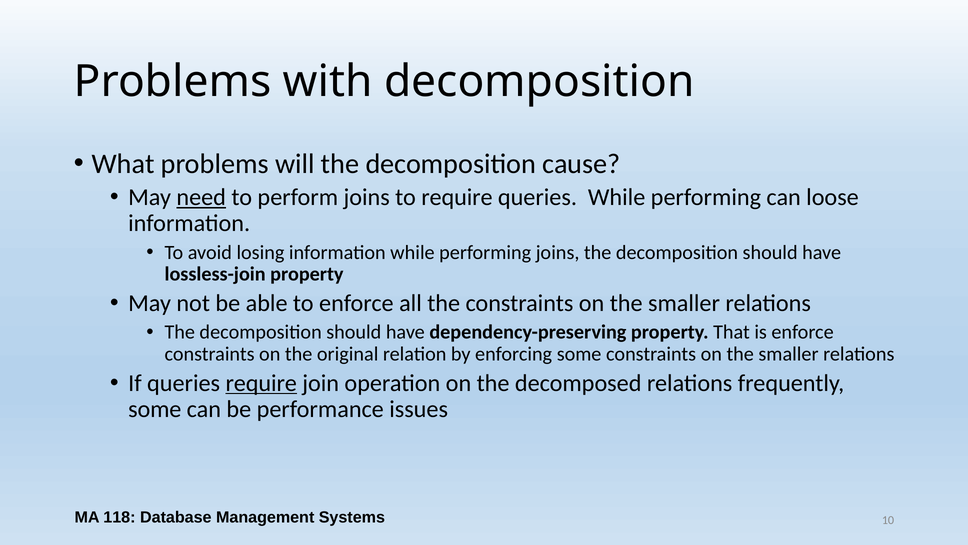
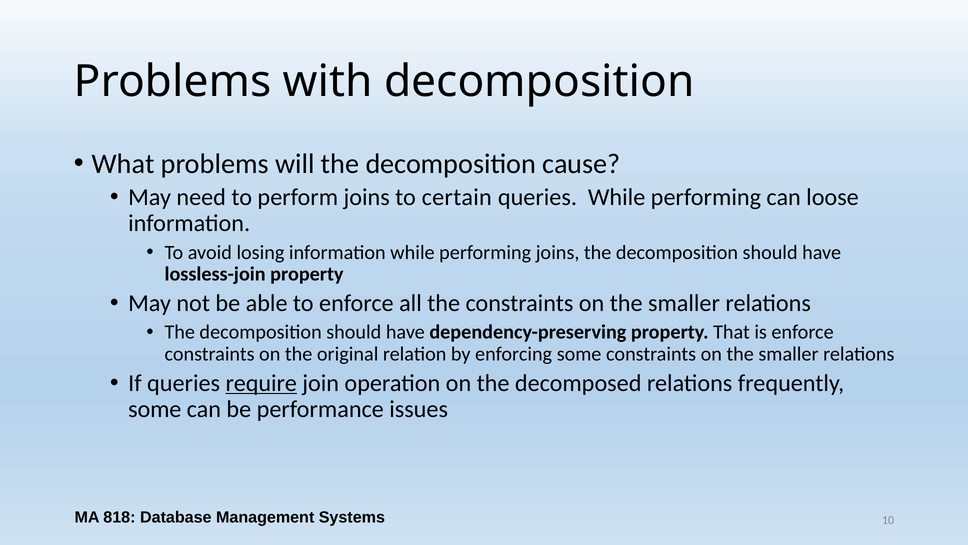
need underline: present -> none (201, 197)
to require: require -> certain (457, 197)
118: 118 -> 818 (119, 517)
